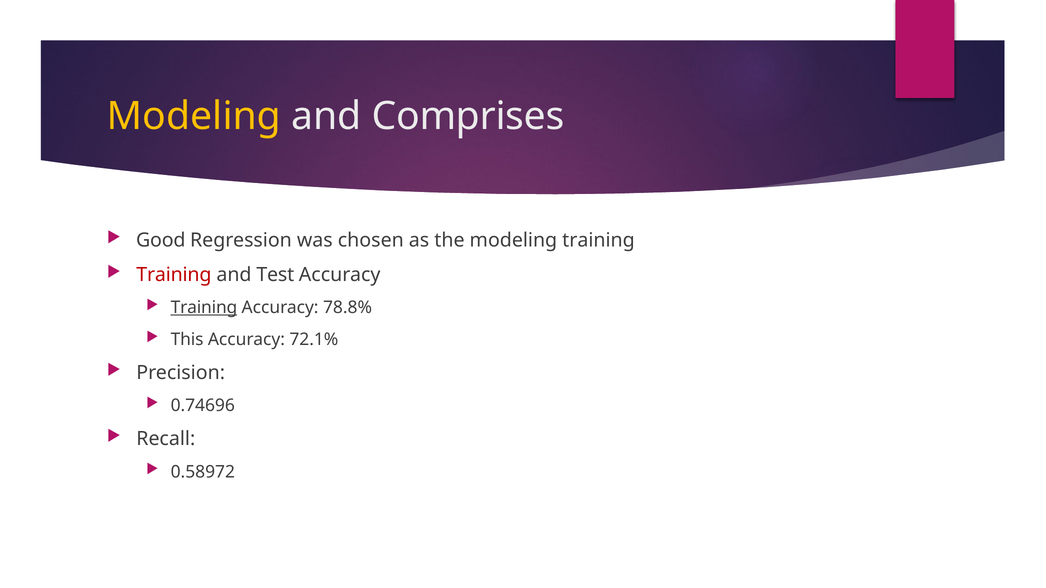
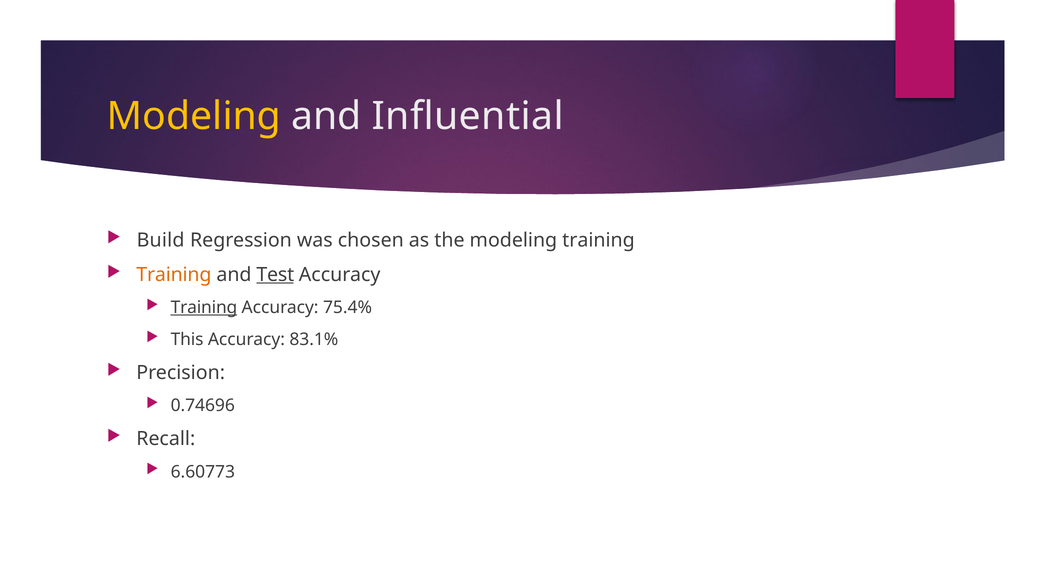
Comprises: Comprises -> Influential (468, 117)
Good: Good -> Build (161, 240)
Training colour: red -> orange (174, 275)
Test underline: none -> present (275, 275)
78.8%: 78.8% -> 75.4% (348, 308)
72.1%: 72.1% -> 83.1% (314, 340)
0.58972: 0.58972 -> 6.60773 (203, 472)
